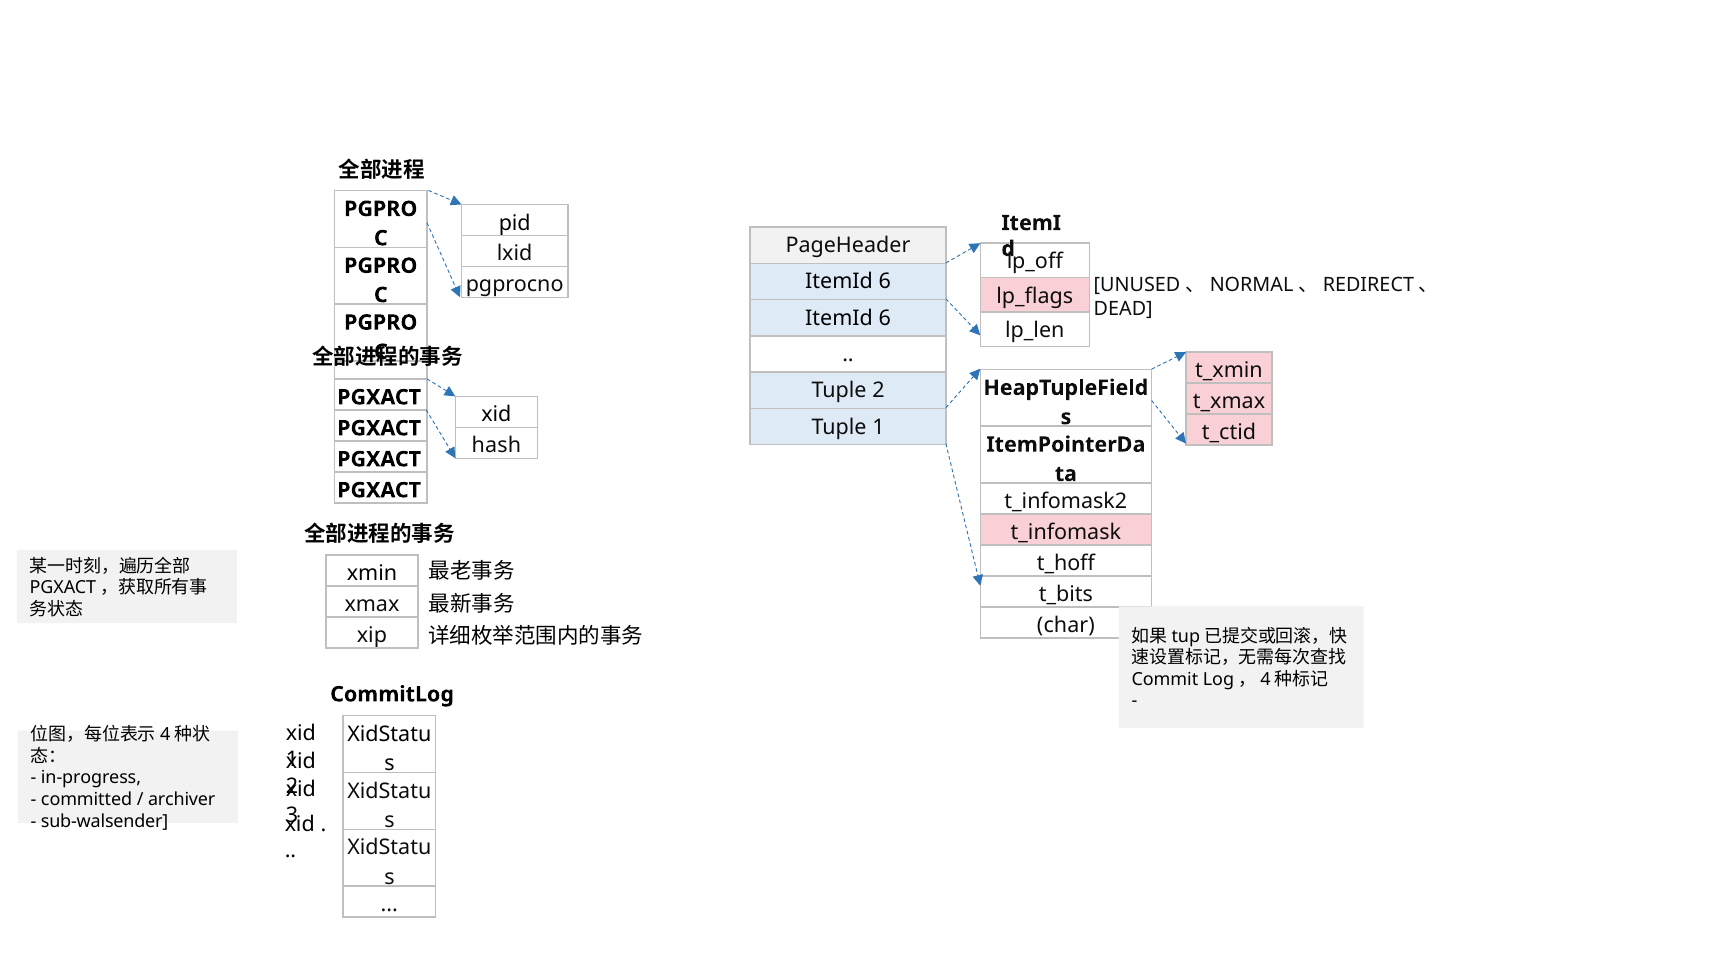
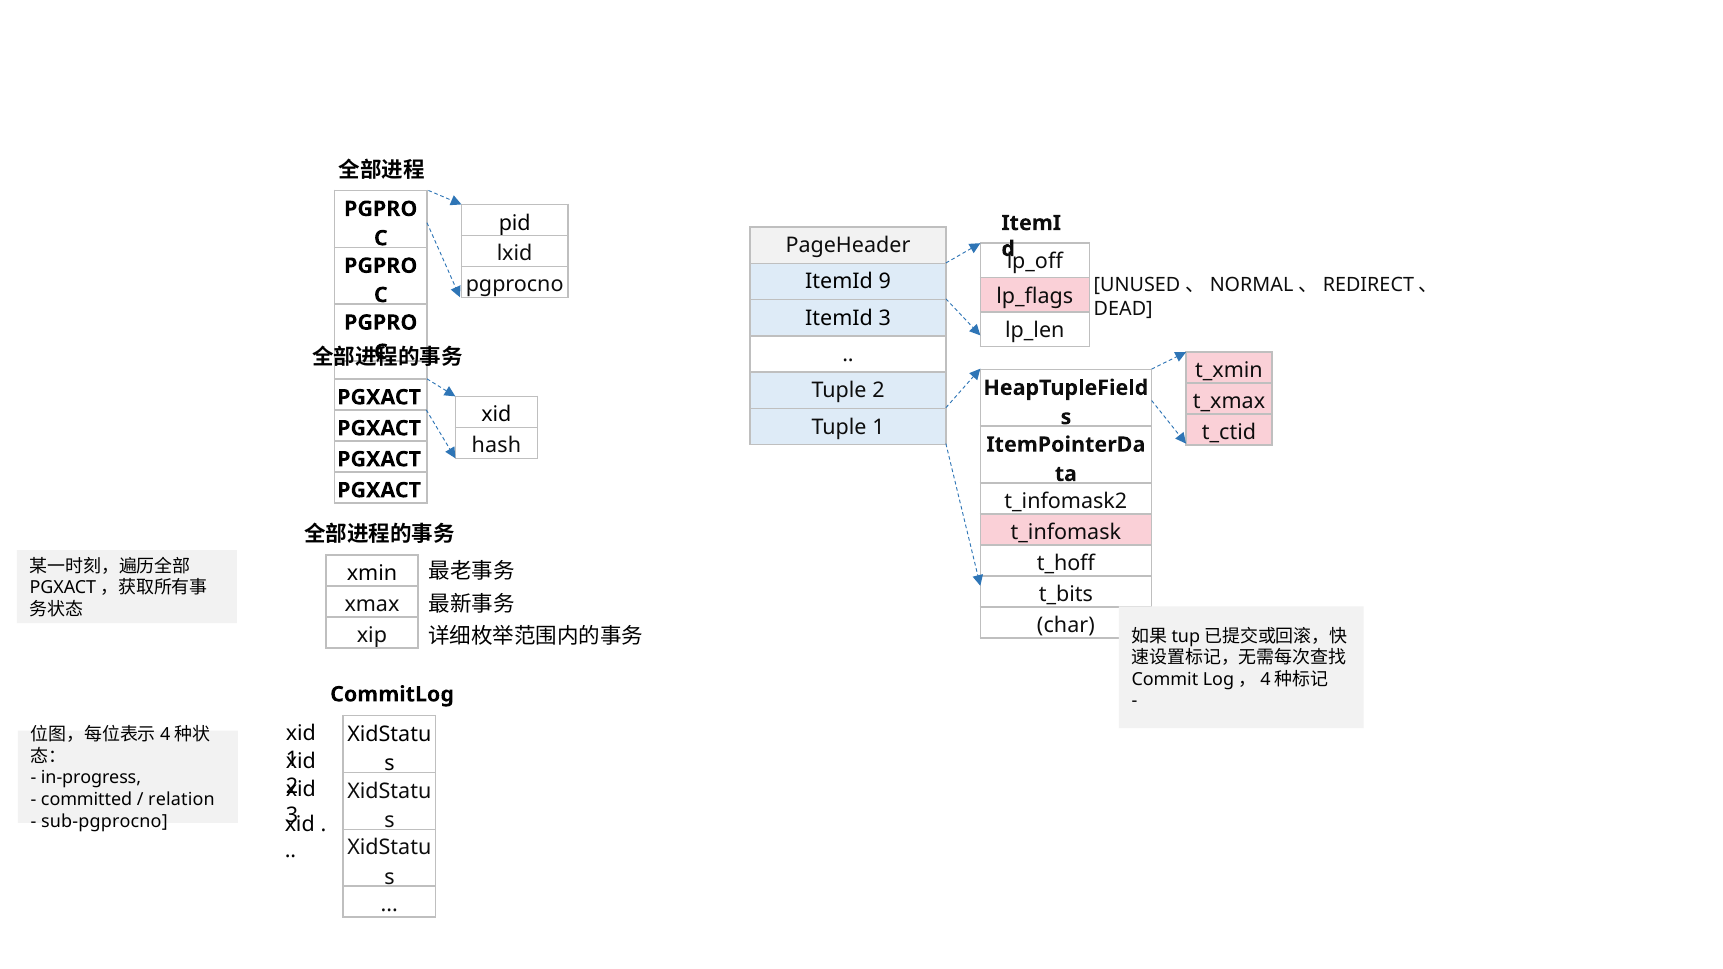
6: 6 -> 9 (885, 282)
6: 6 -> 3 (885, 318)
archiver: archiver -> relation (181, 800)
sub-walsender: sub-walsender -> sub-pgprocno (104, 821)
